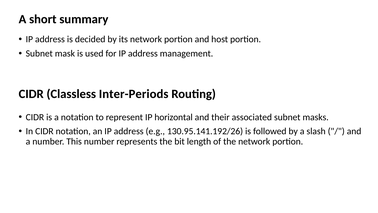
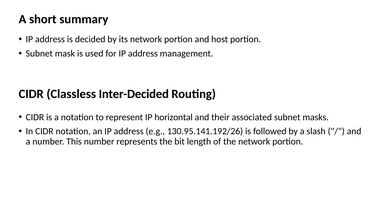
Inter-Periods: Inter-Periods -> Inter-Decided (134, 94)
